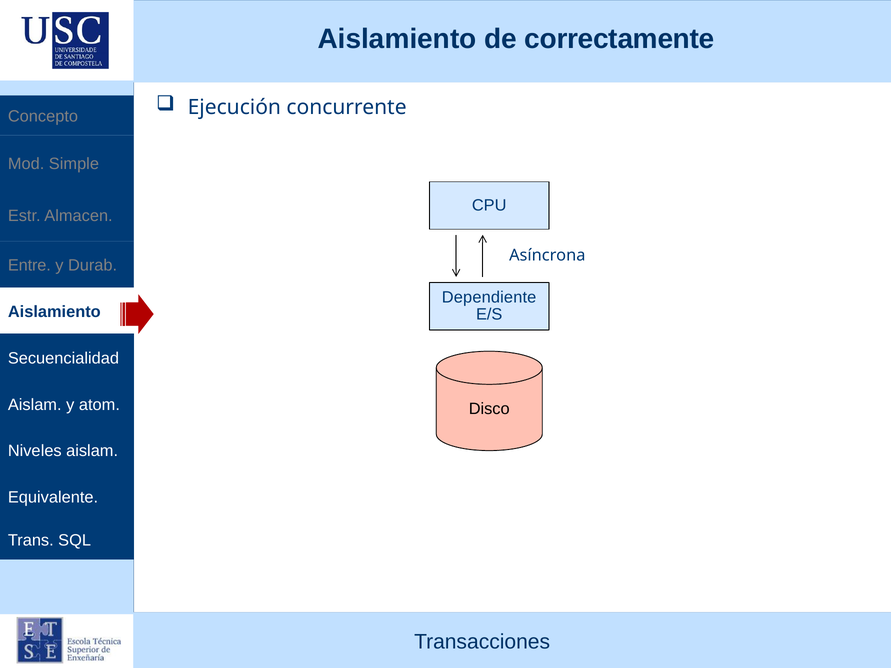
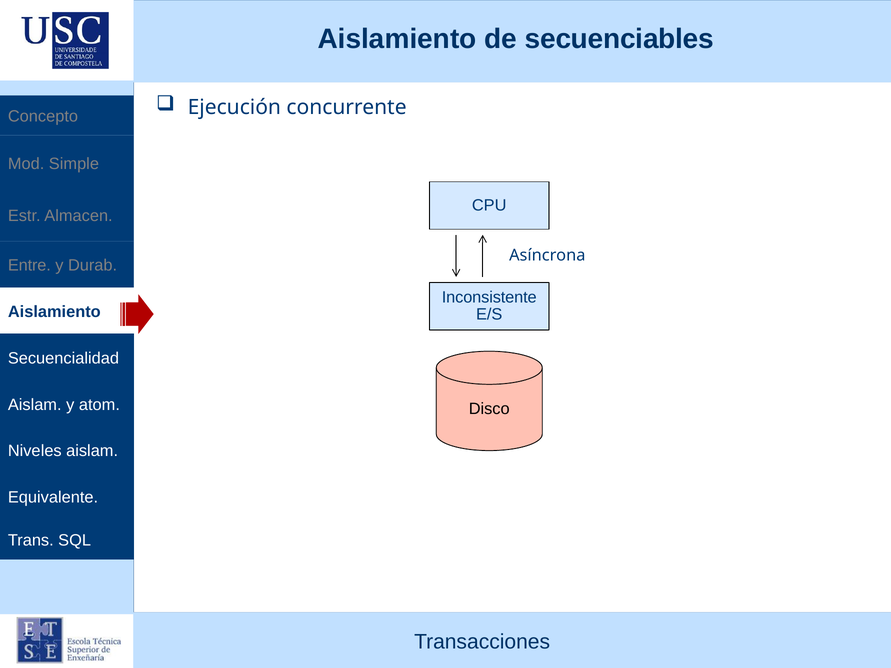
correctamente: correctamente -> secuenciables (619, 39)
Dependiente: Dependiente -> Inconsistente (489, 298)
